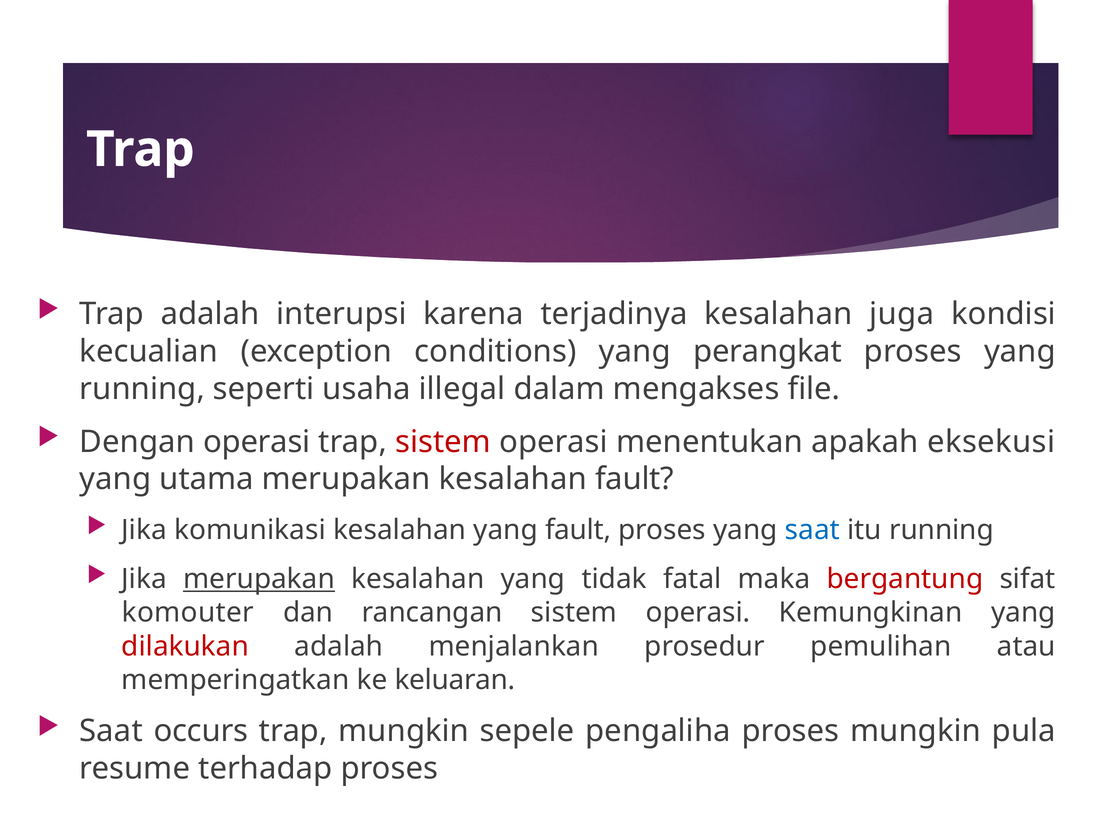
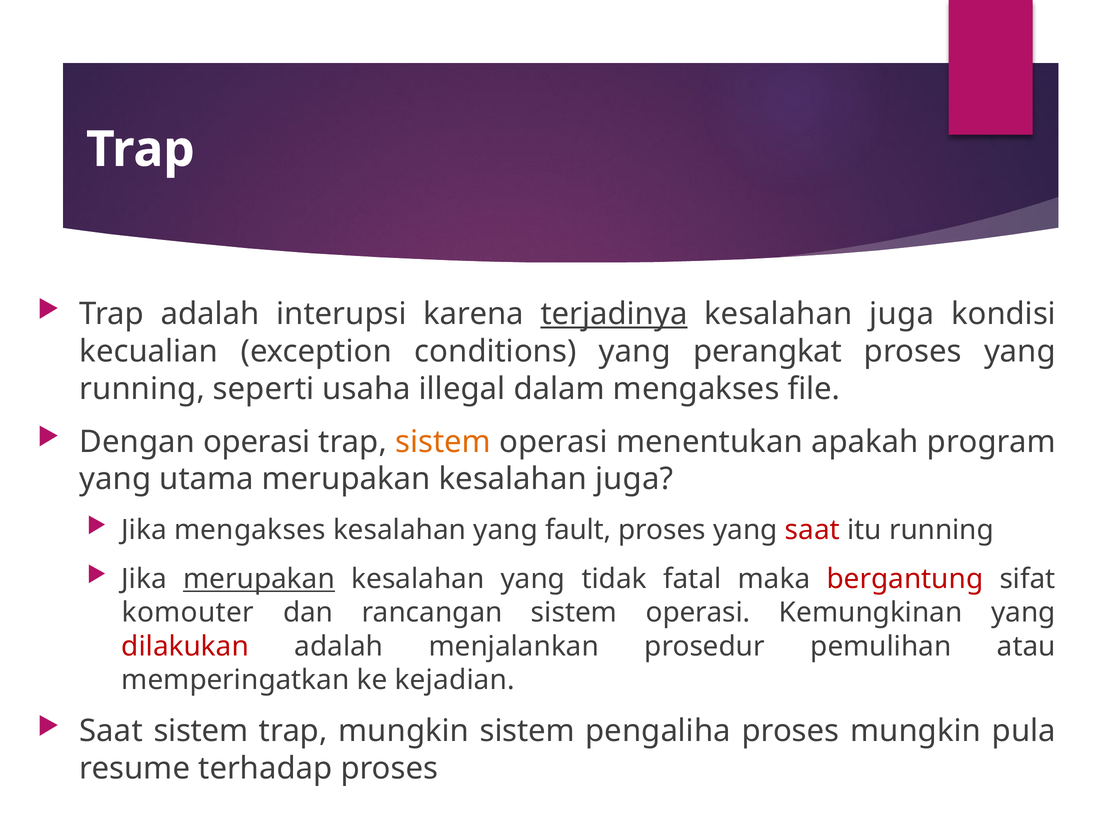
terjadinya underline: none -> present (614, 314)
sistem colour: red -> orange (443, 442)
eksekusi: eksekusi -> program (991, 442)
merupakan kesalahan fault: fault -> juga (634, 479)
Jika komunikasi: komunikasi -> mengakses (250, 530)
saat colour: blue -> red (812, 530)
keluaran: keluaran -> kejadian (455, 680)
Saat occurs: occurs -> sistem (201, 731)
mungkin sepele: sepele -> sistem (527, 731)
